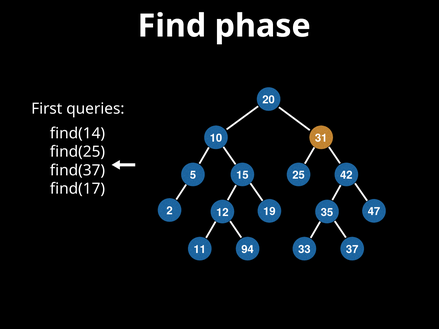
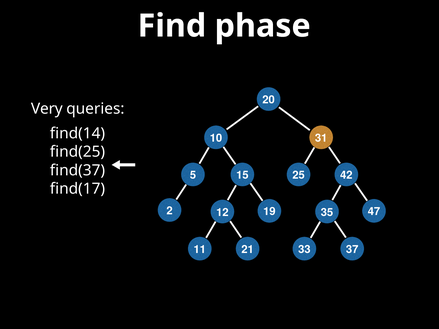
First: First -> Very (47, 109)
94: 94 -> 21 (248, 250)
